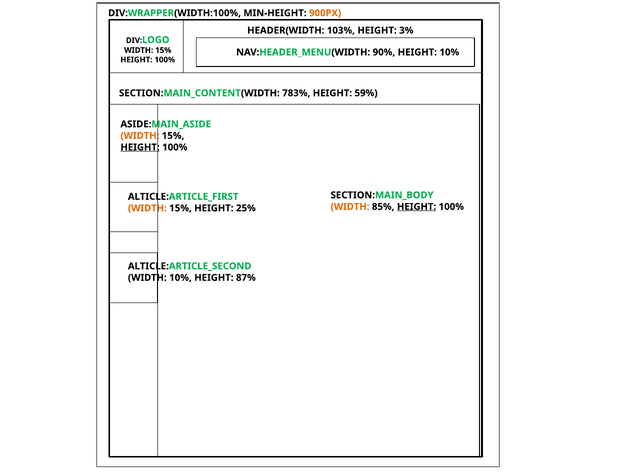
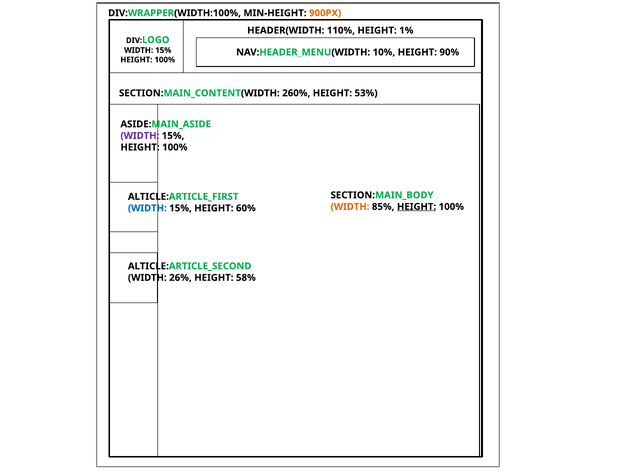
103%: 103% -> 110% (341, 30)
3%: 3% -> 1% (406, 30)
90%: 90% -> 10% (384, 52)
HEIGHT 10%: 10% -> 90% (449, 52)
783%: 783% -> 260% (296, 93)
59%: 59% -> 53% (366, 93)
WIDTH colour: orange -> purple (140, 136)
HEIGHT underline: present -> none (140, 147)
WIDTH colour: orange -> blue (147, 208)
25%: 25% -> 60% (246, 208)
WIDTH 10%: 10% -> 26% (180, 278)
87%: 87% -> 58% (246, 278)
